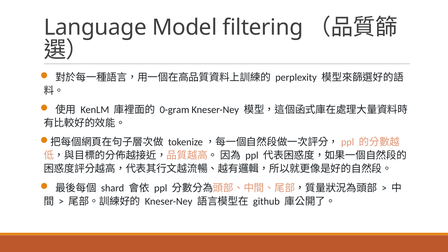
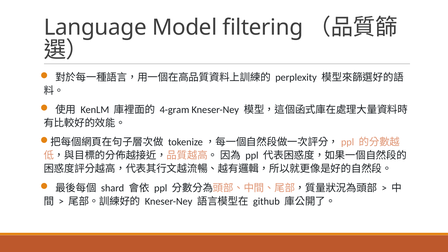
0-gram: 0-gram -> 4-gram (174, 110)
